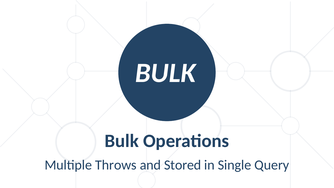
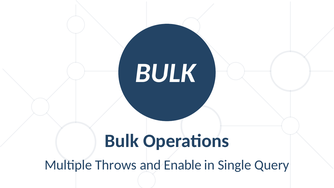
Stored: Stored -> Enable (183, 165)
